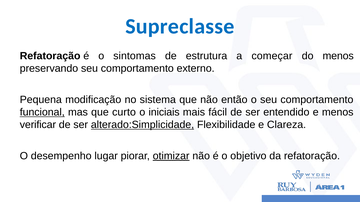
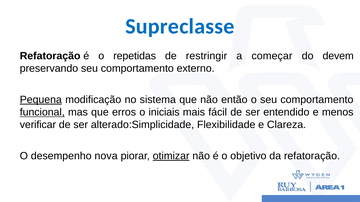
sintomas: sintomas -> repetidas (135, 56)
estrutura: estrutura -> restringir (206, 56)
do menos: menos -> devem (338, 56)
Pequena underline: none -> present (41, 100)
curto: curto -> erros (124, 112)
alterado:Simplicidade underline: present -> none (143, 125)
lugar: lugar -> nova (106, 156)
